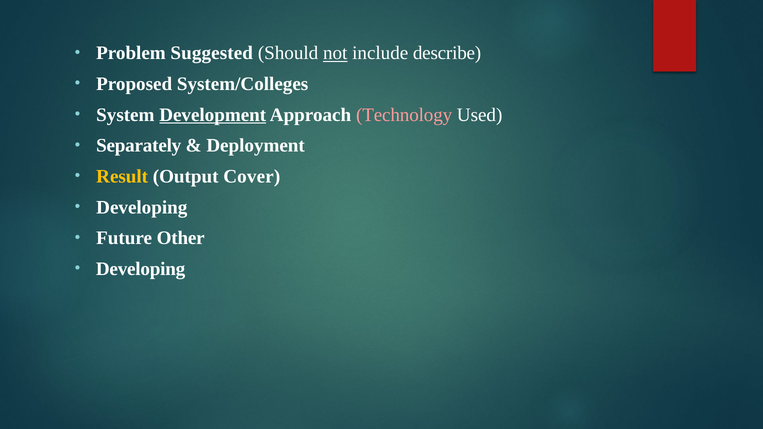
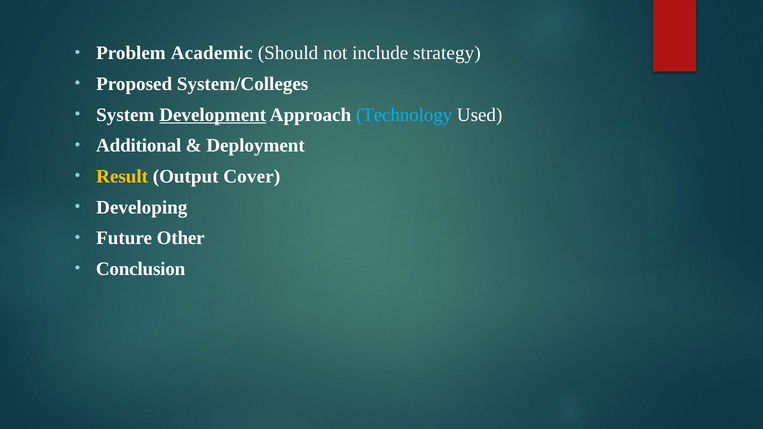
Suggested: Suggested -> Academic (212, 53)
not underline: present -> none (335, 53)
describe: describe -> strategy (447, 53)
Technology colour: pink -> light blue (404, 115)
Separately: Separately -> Additional (139, 146)
Developing: Developing -> Conclusion (141, 269)
